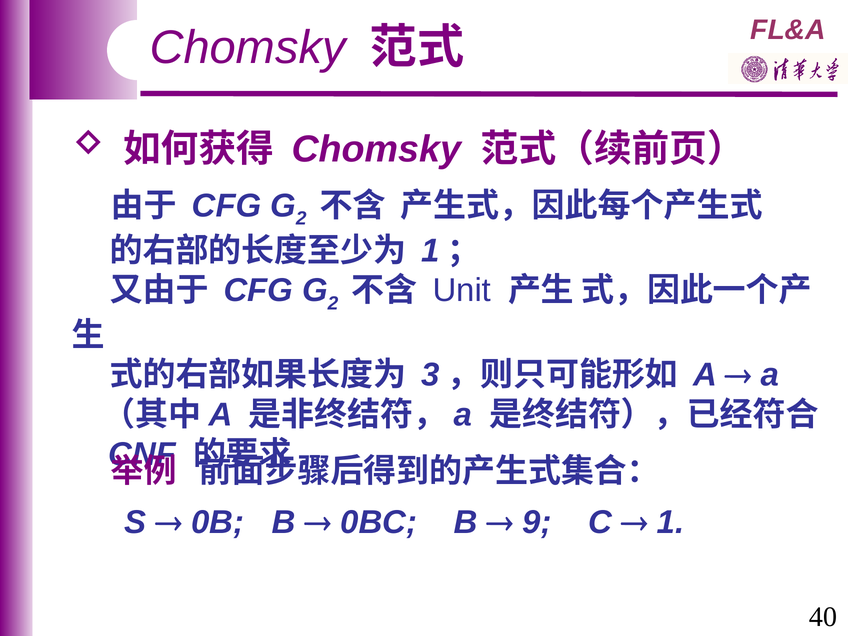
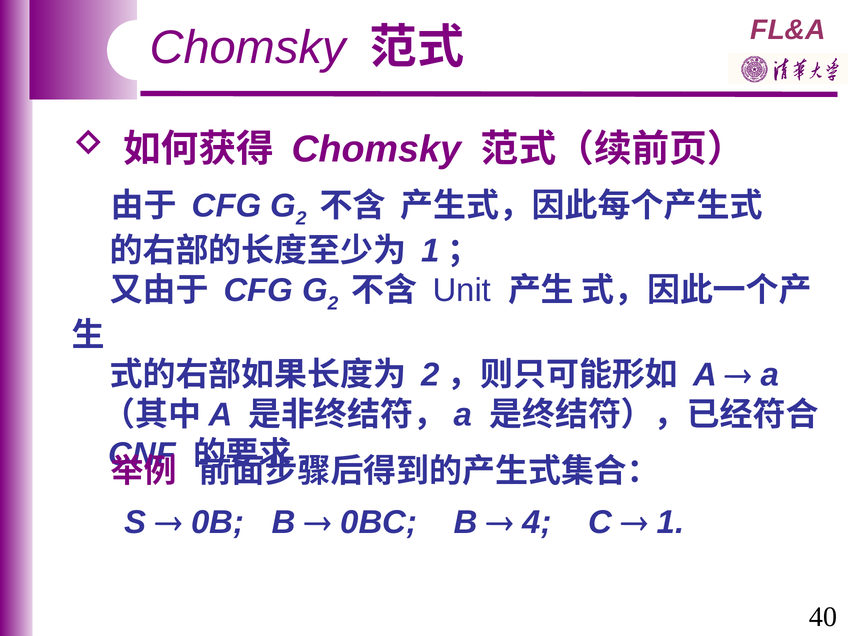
3: 3 -> 2 (430, 375)
9: 9 -> 4 (537, 522)
